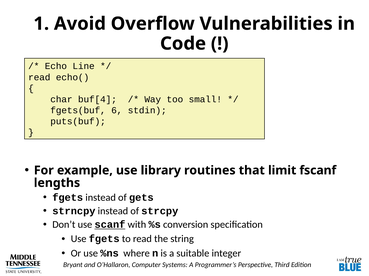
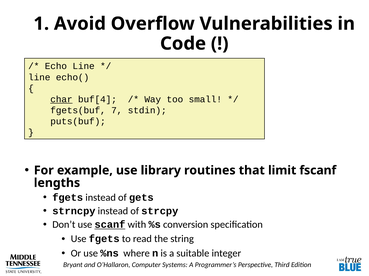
read: read -> line (39, 77)
char underline: none -> present (61, 100)
6: 6 -> 7 (117, 111)
